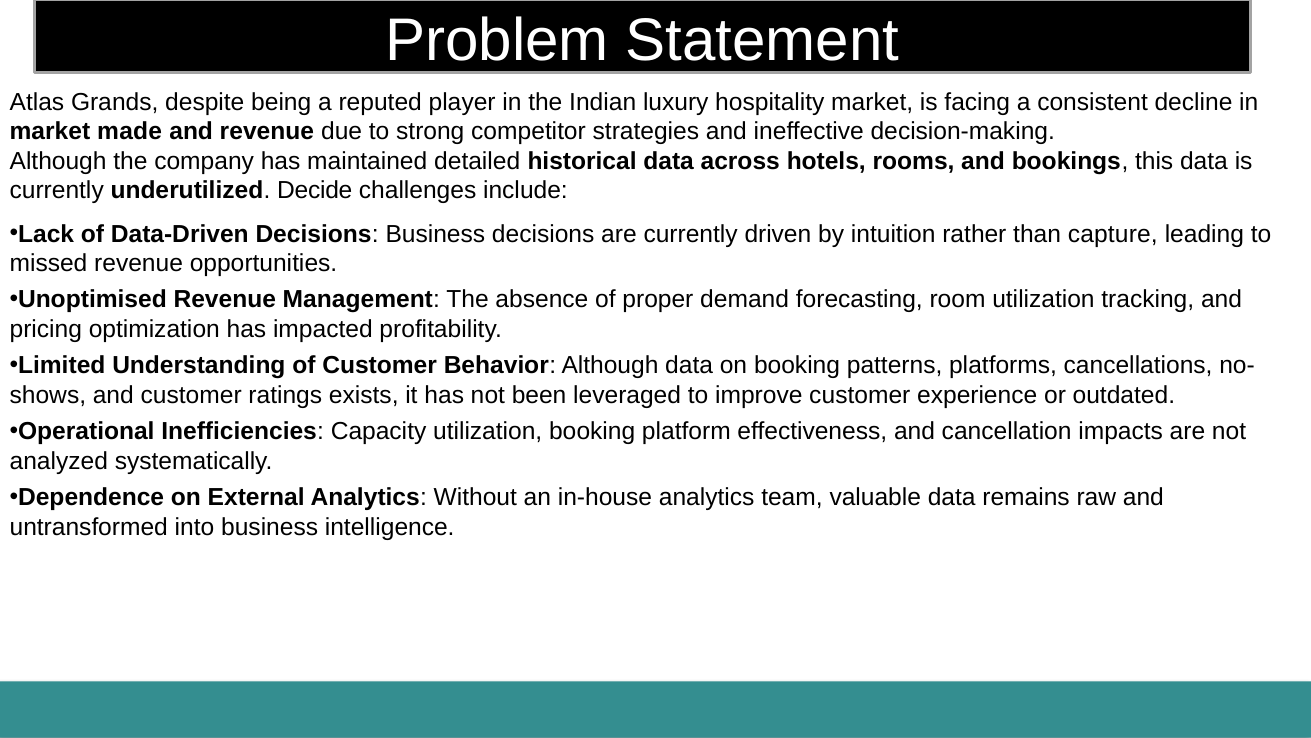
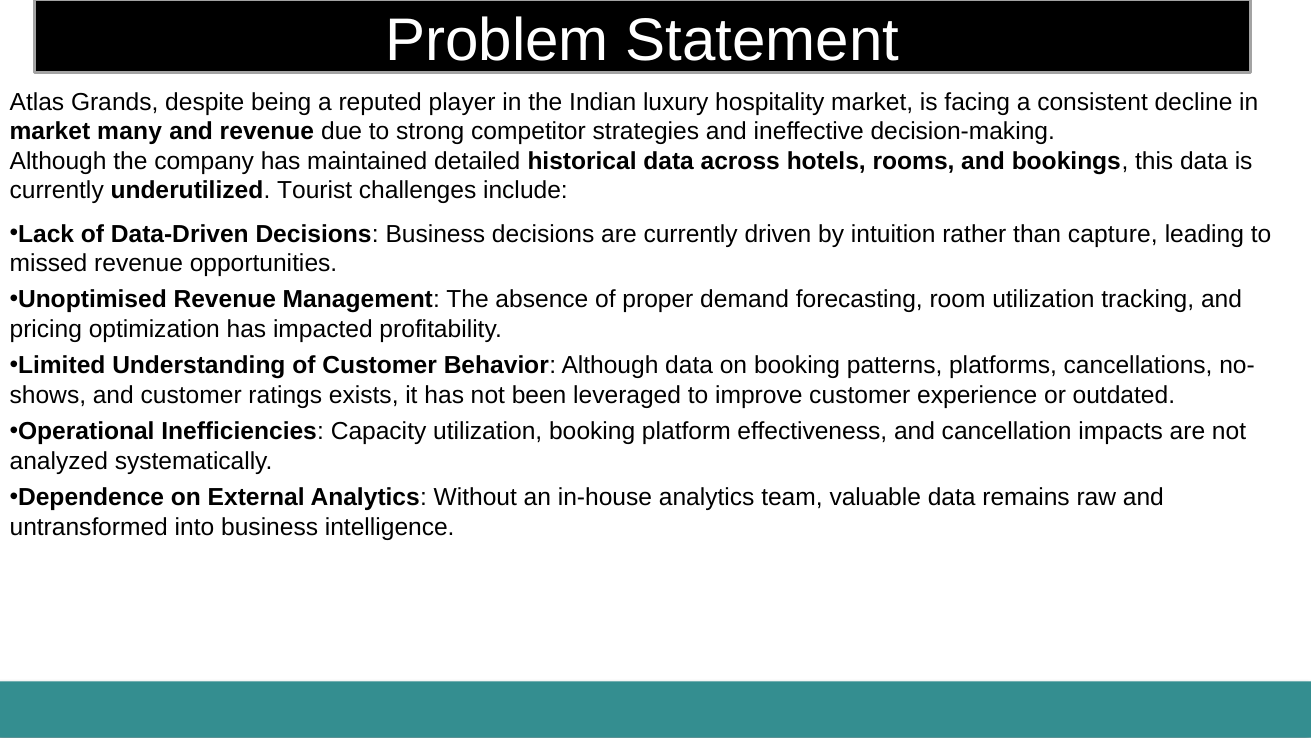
made: made -> many (130, 132)
Decide: Decide -> Tourist (315, 191)
